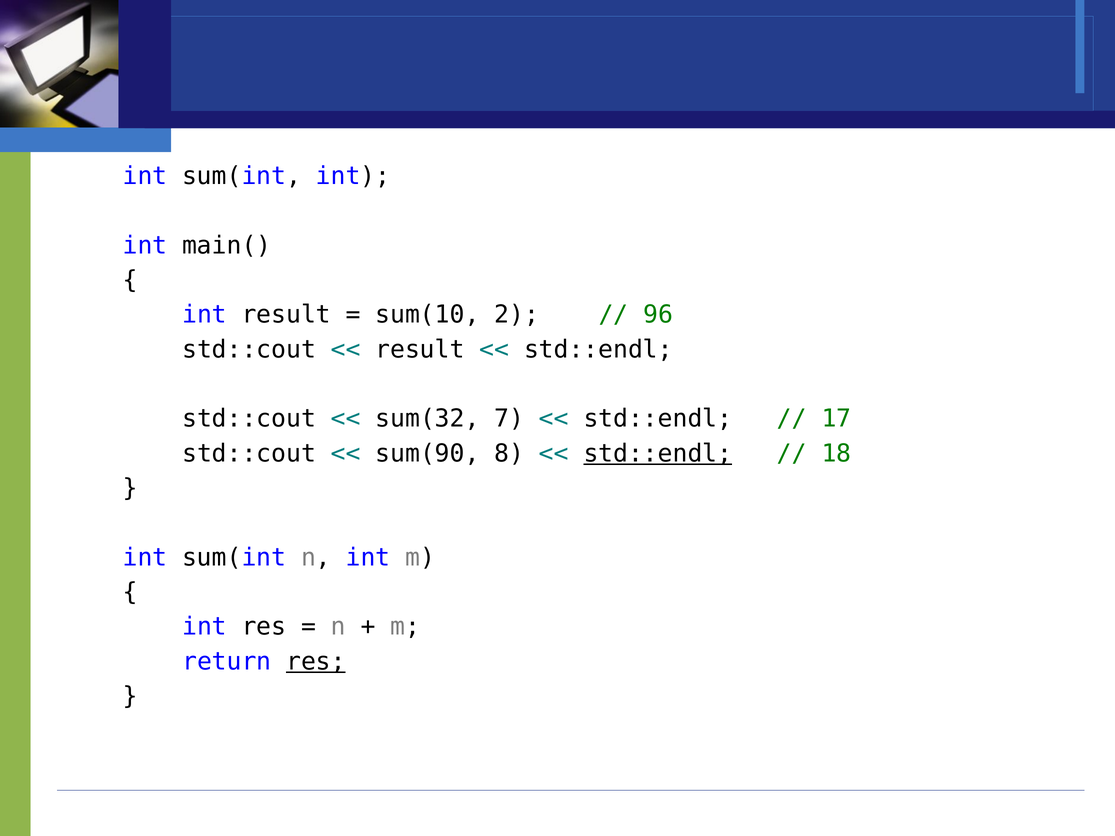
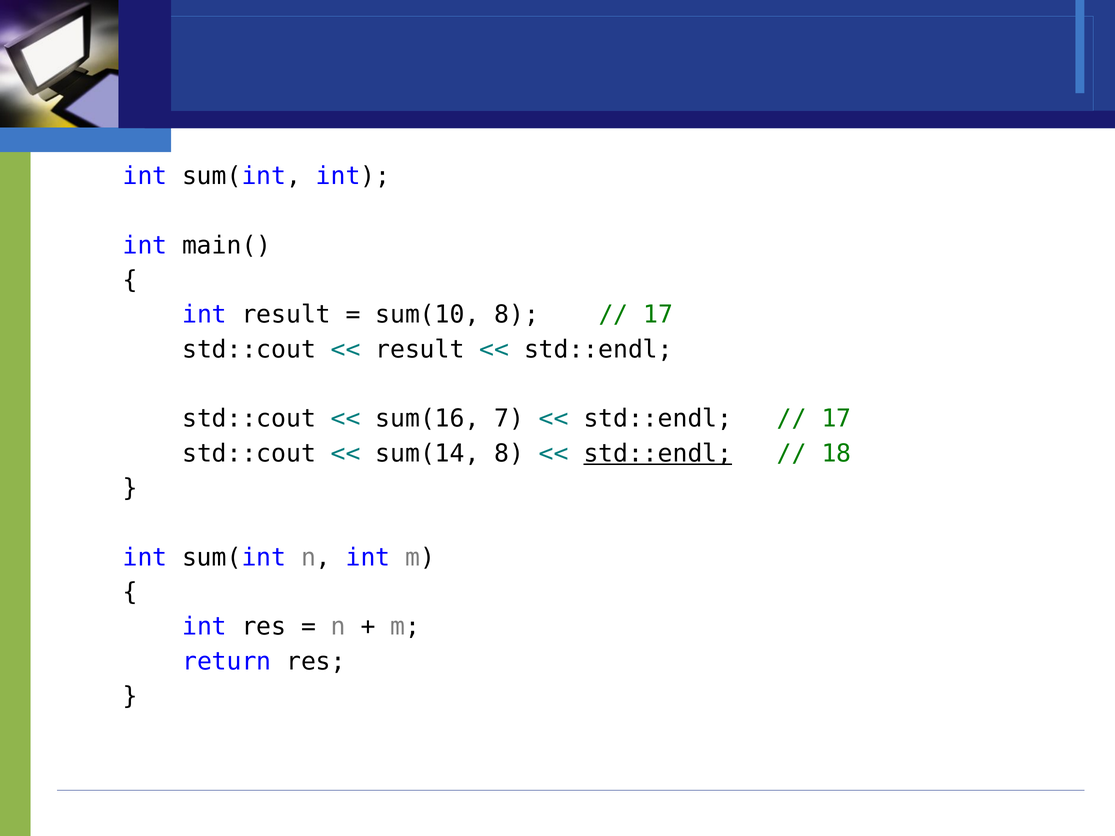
sum(10 2: 2 -> 8 (517, 315)
96: 96 -> 17 (658, 315)
sum(32: sum(32 -> sum(16 (427, 419)
sum(90: sum(90 -> sum(14 (427, 454)
res underline: present -> none (316, 662)
